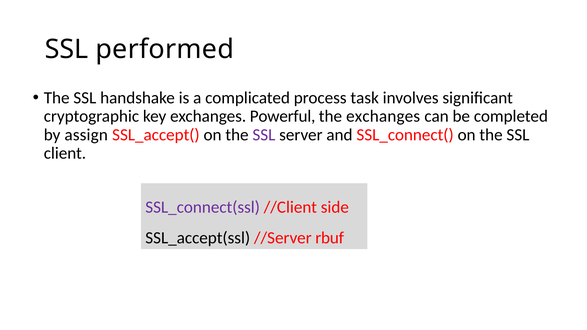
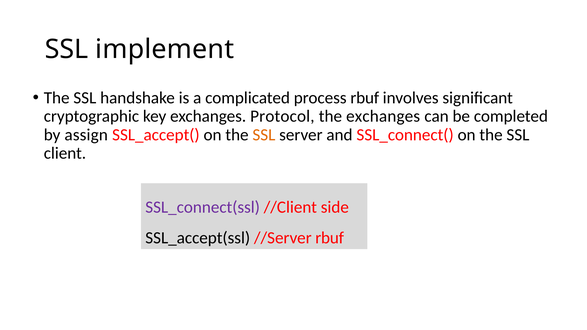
performed: performed -> implement (165, 49)
process task: task -> rbuf (365, 98)
Powerful: Powerful -> Protocol (282, 116)
SSL colour: purple -> orange (264, 135)
